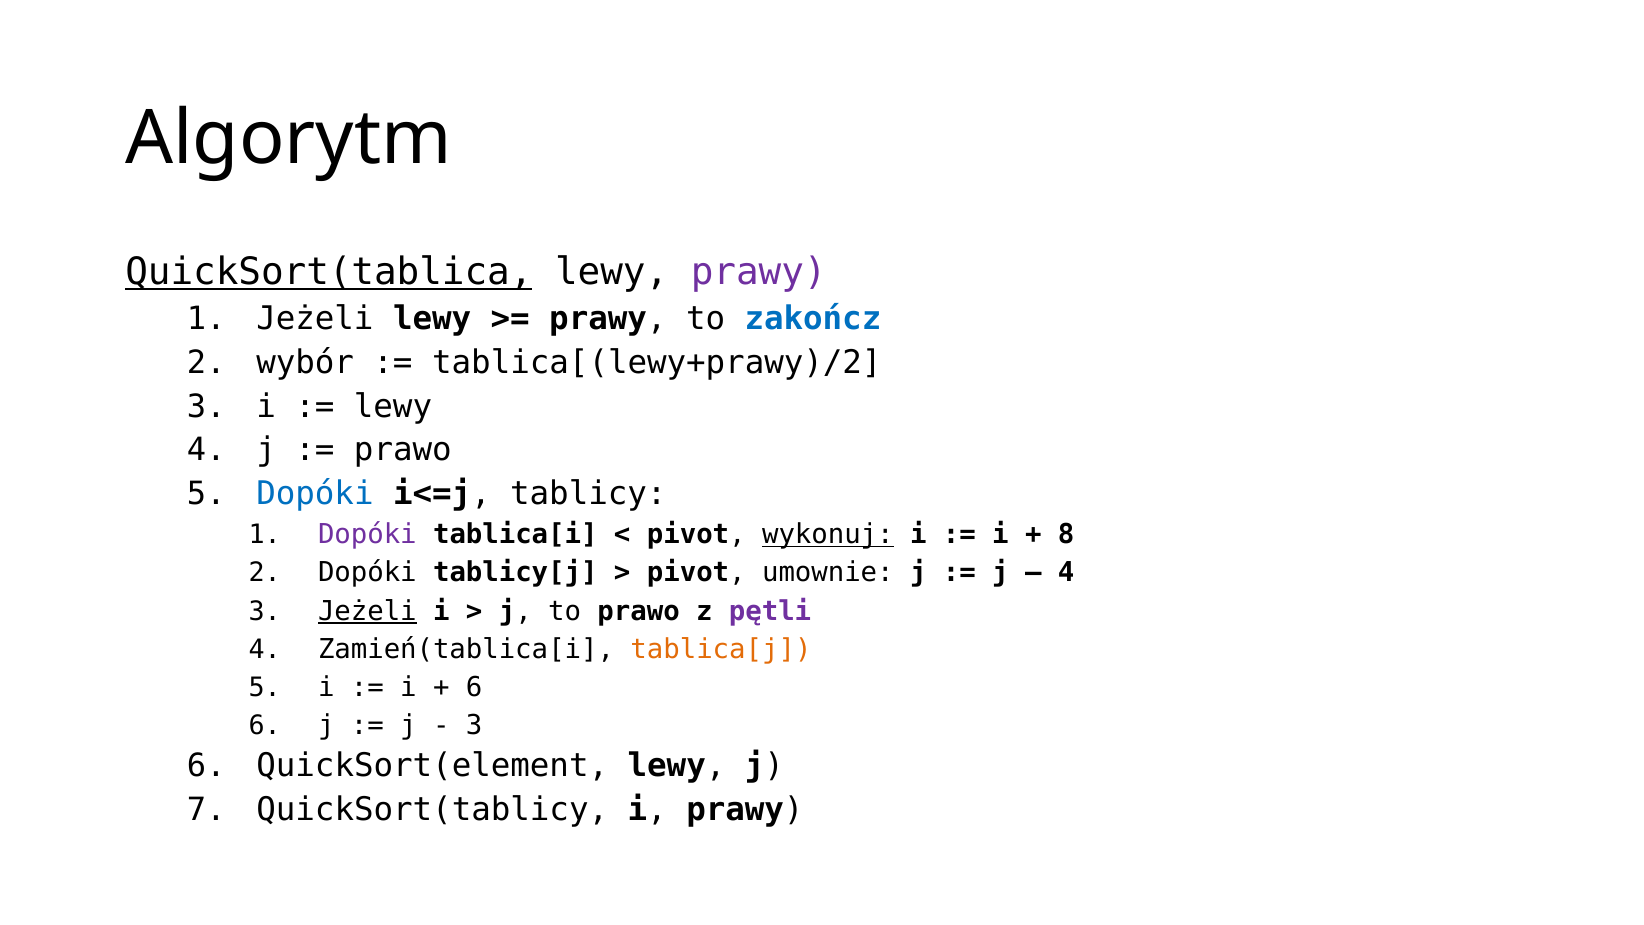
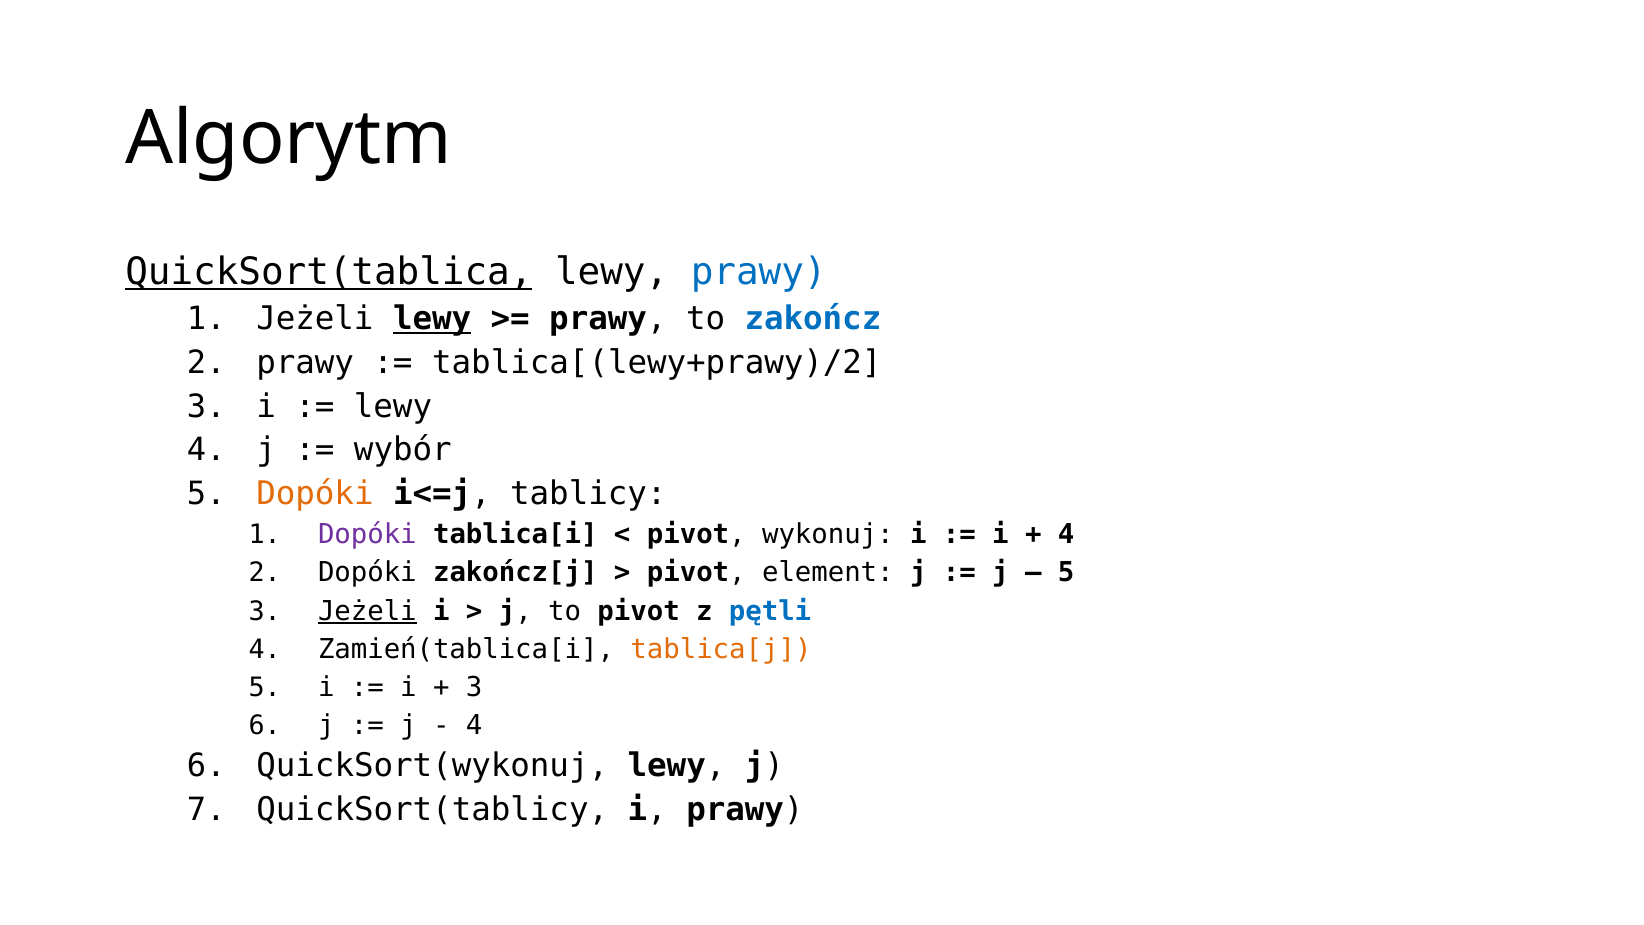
prawy colour: purple -> blue (759, 272)
lewy underline: none -> present (432, 319)
wybór: wybór -> prawy (305, 363)
prawo: prawo -> wybór (403, 450)
Dopóki colour: blue -> orange (315, 494)
wykonuj underline: present -> none (828, 535)
8: 8 -> 4 (1066, 535)
tablicy[j: tablicy[j -> zakończ[j (515, 573)
umownie: umownie -> element (828, 573)
4: 4 -> 5 (1066, 573)
to prawo: prawo -> pivot (639, 611)
pętli colour: purple -> blue (770, 611)
6: 6 -> 3 (474, 687)
3: 3 -> 4 (474, 725)
QuickSort(element: QuickSort(element -> QuickSort(wykonuj (432, 766)
